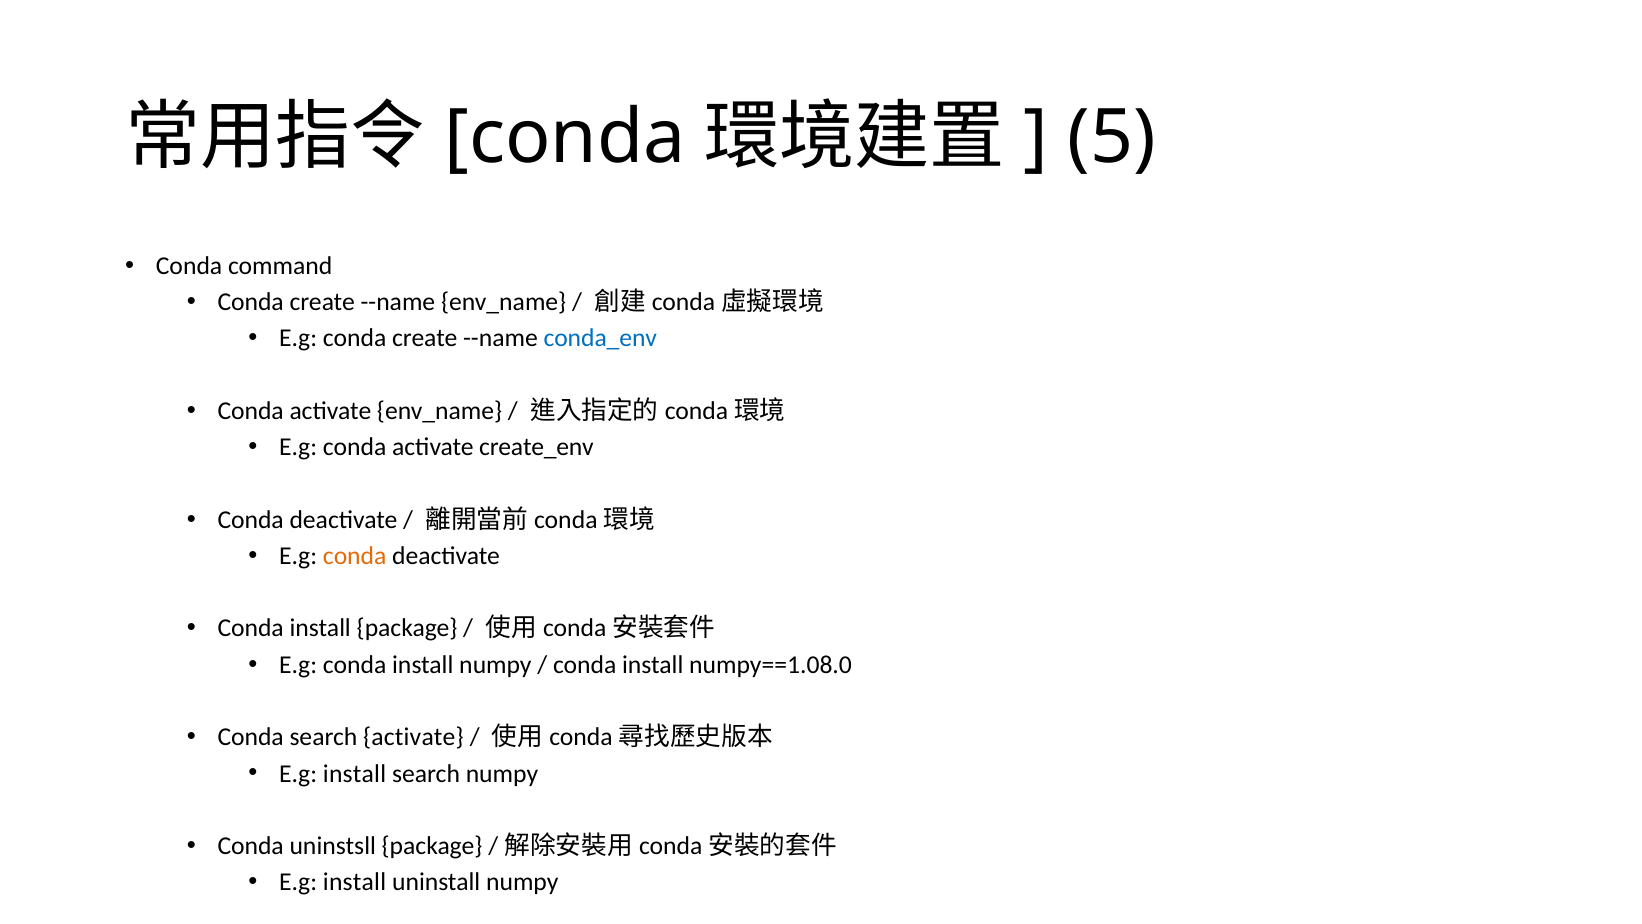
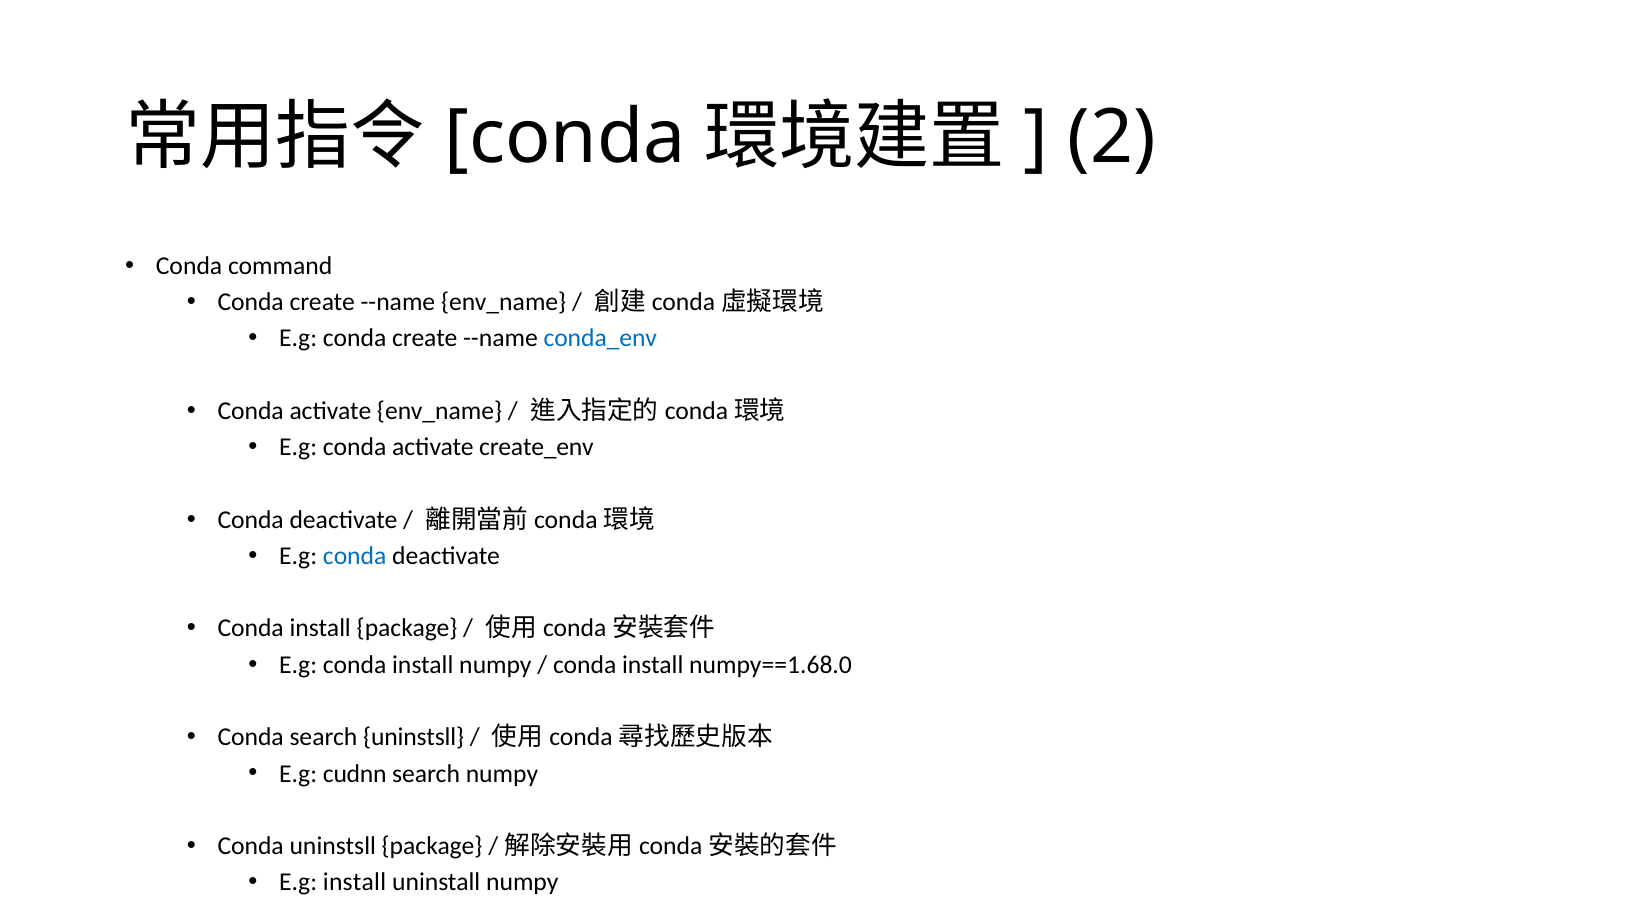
5: 5 -> 2 (1112, 138)
conda colour: orange -> blue (355, 556)
numpy==1.08.0: numpy==1.08.0 -> numpy==1.68.0 (771, 664)
search activate: activate -> uninstsll (414, 737)
install: install -> cudnn (355, 773)
